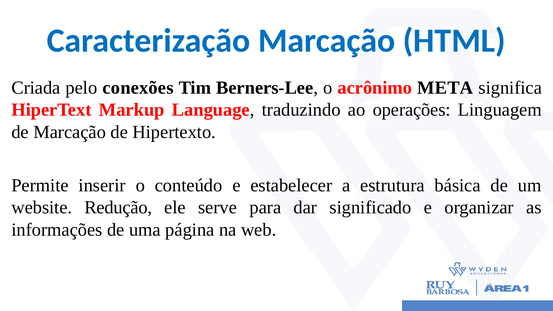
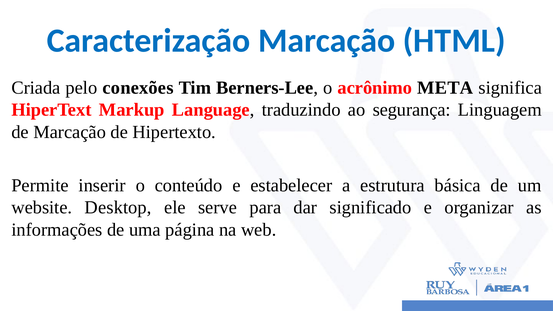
operações: operações -> segurança (412, 110)
Redução: Redução -> Desktop (118, 208)
